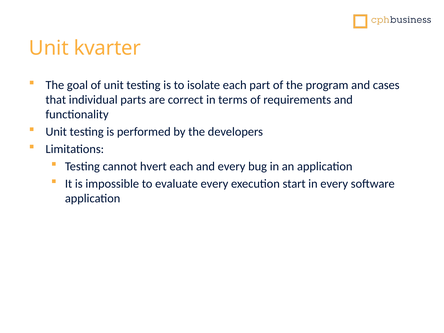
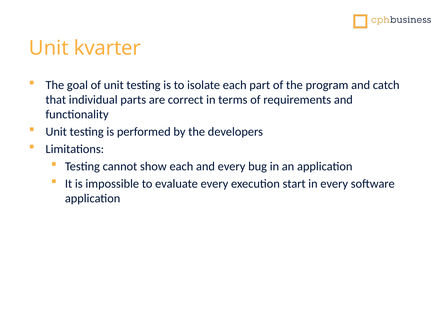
cases: cases -> catch (386, 85)
hvert: hvert -> show (153, 166)
